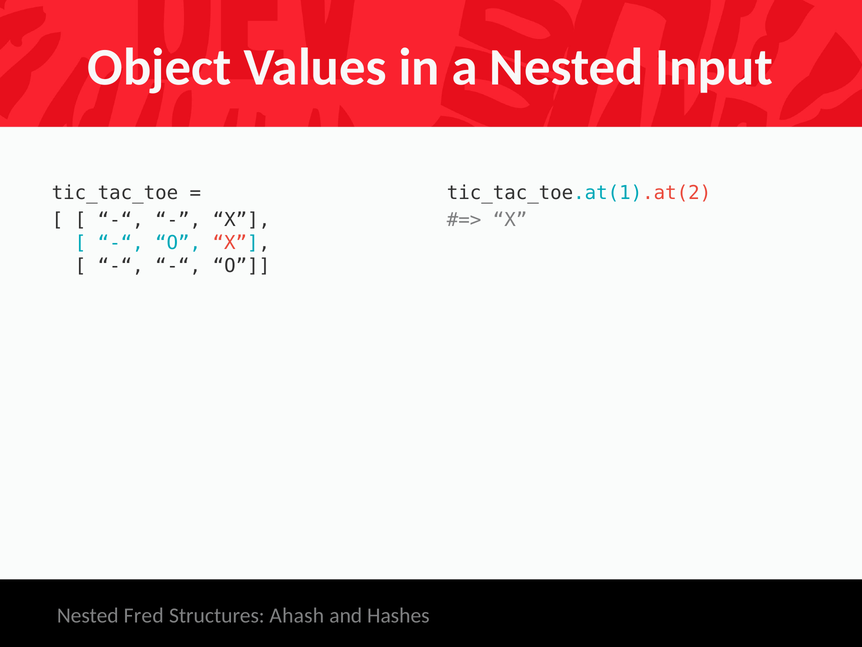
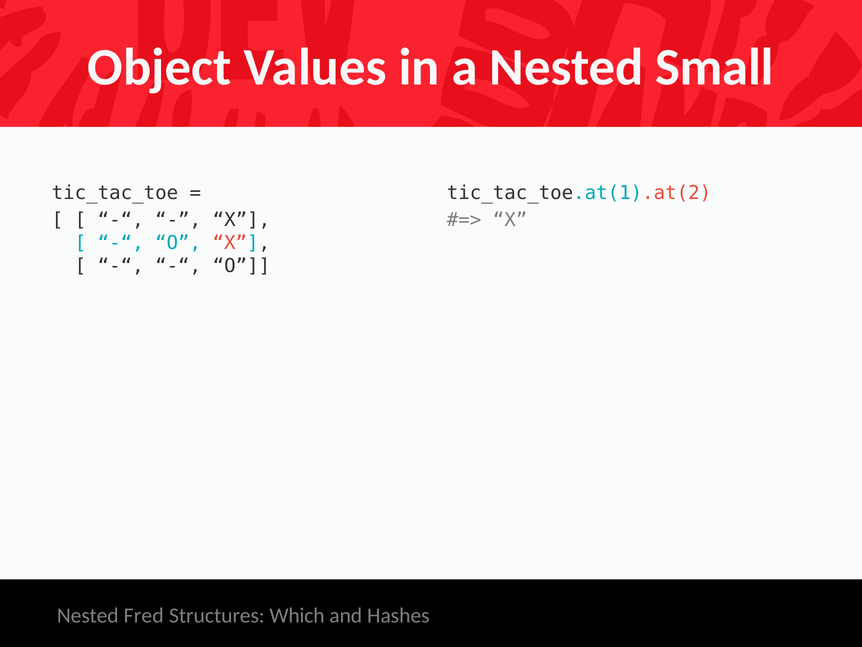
Input: Input -> Small (714, 67)
Ahash: Ahash -> Which (297, 615)
